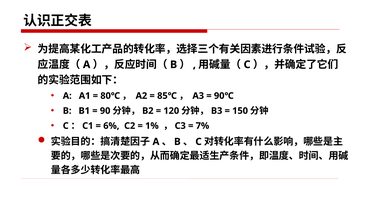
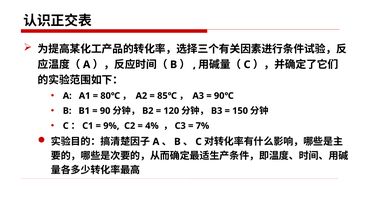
6%: 6% -> 9% (111, 126)
1%: 1% -> 4% (152, 126)
